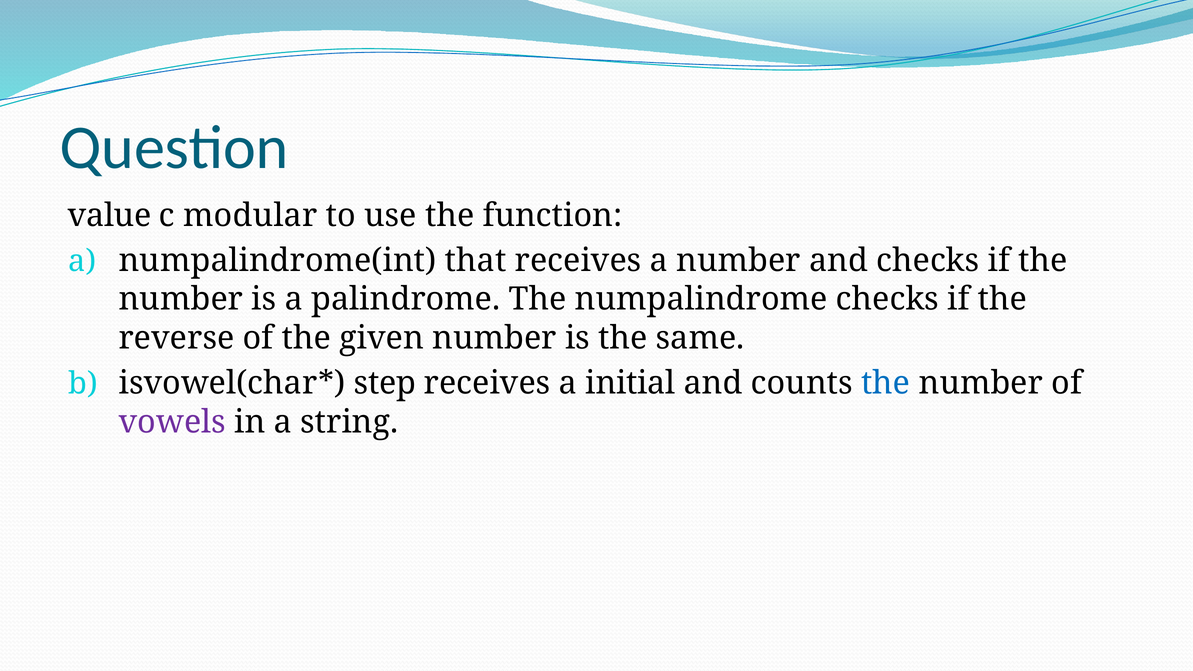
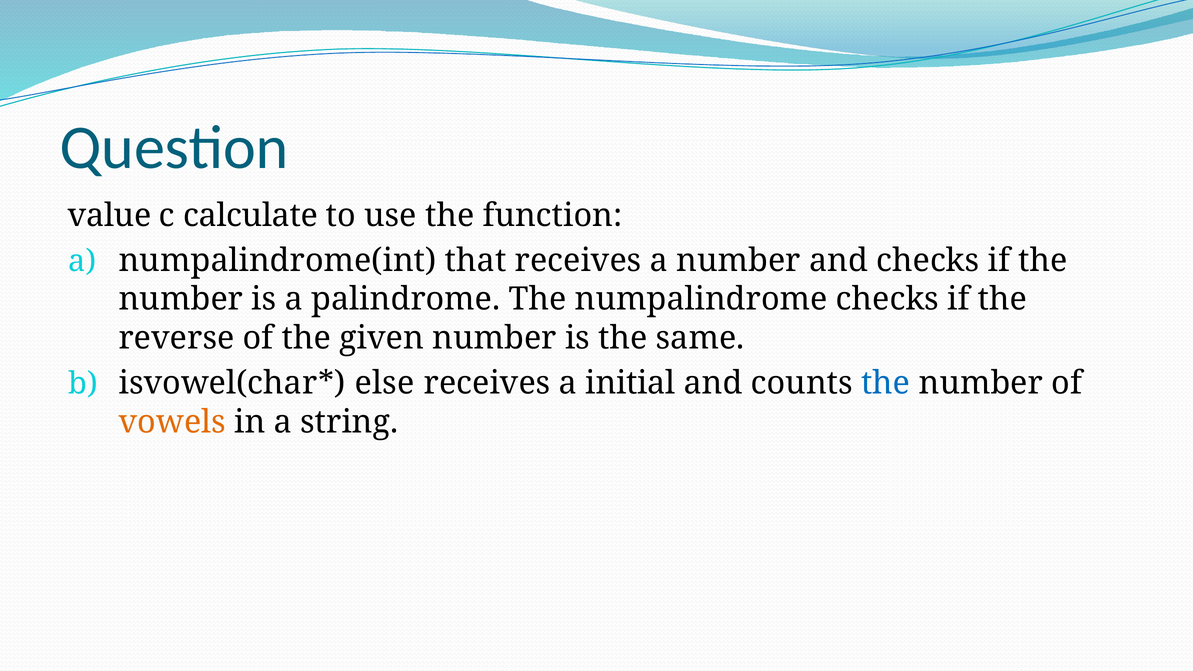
modular: modular -> calculate (250, 215)
step: step -> else (385, 383)
vowels colour: purple -> orange (172, 422)
